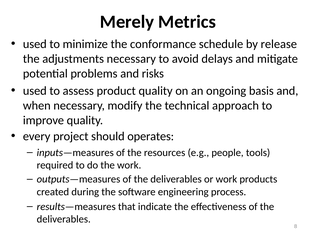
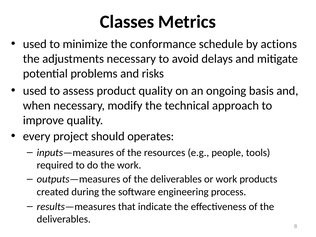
Merely: Merely -> Classes (127, 22)
release: release -> actions (279, 44)
